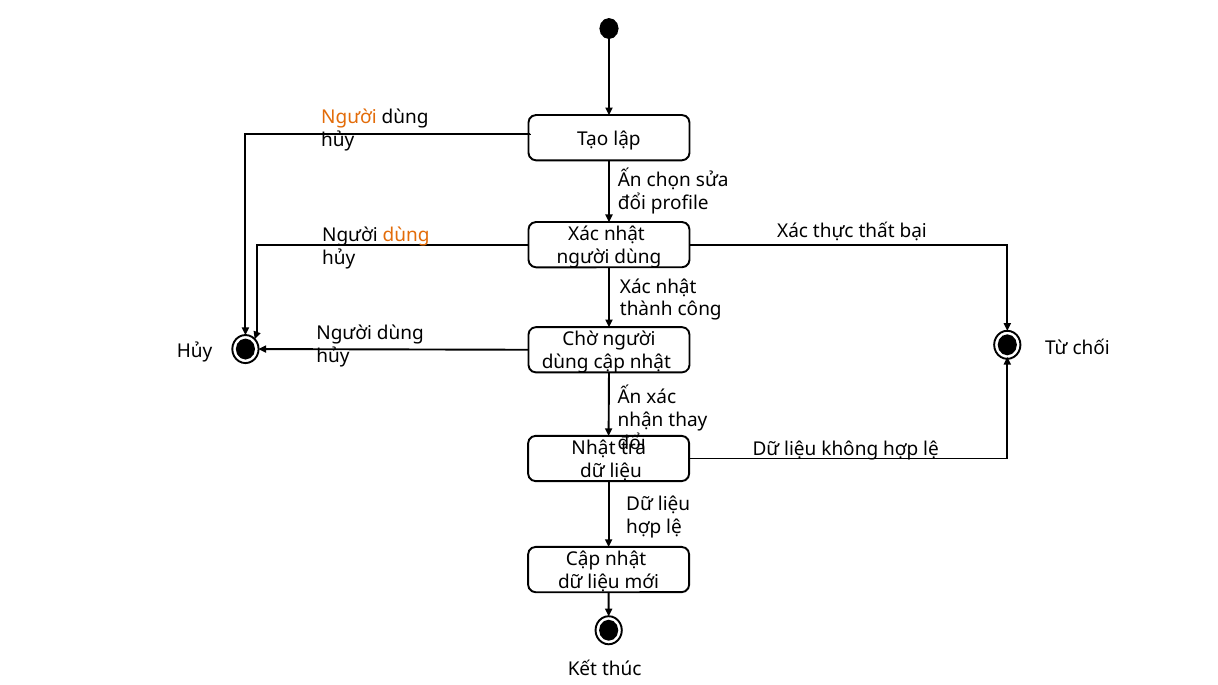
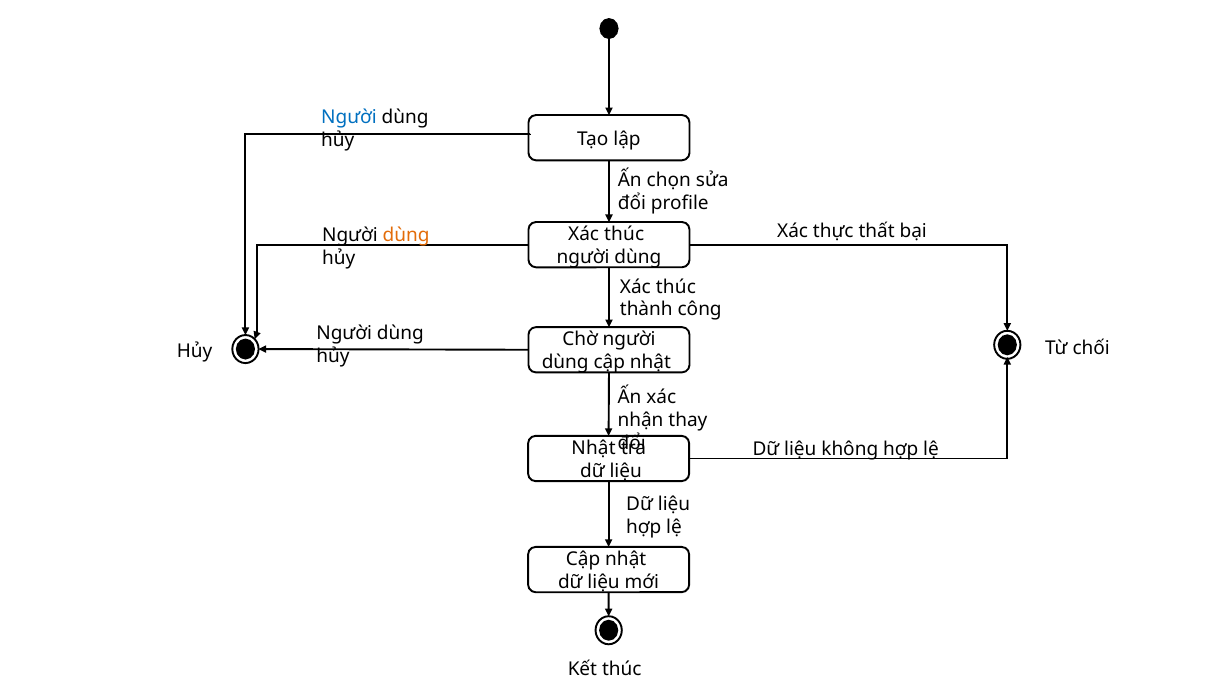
Người colour: orange -> blue (349, 117)
nhật: nhật -> thúc (624, 235)
nhật: nhật -> thúc (676, 287)
